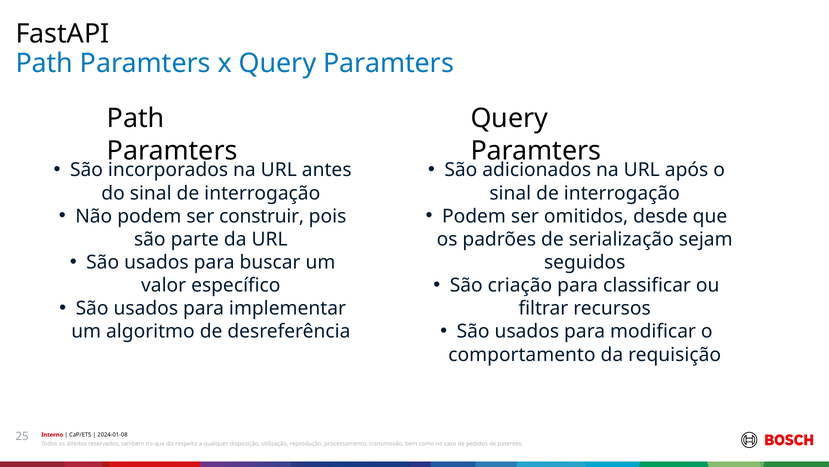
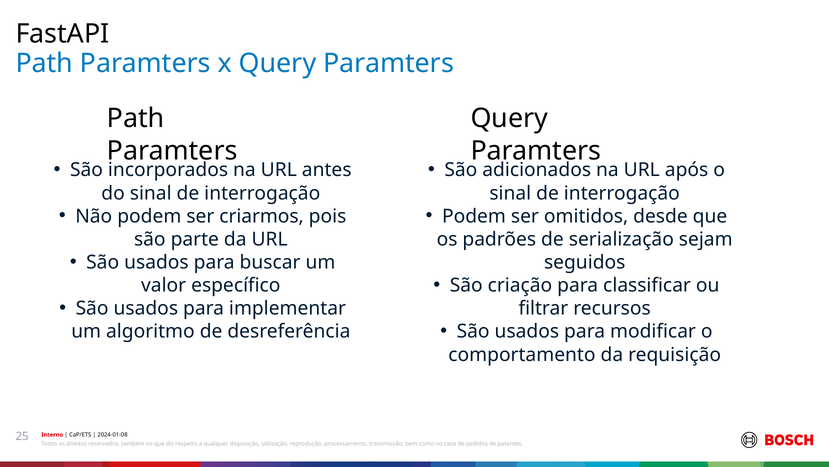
construir: construir -> criarmos (262, 216)
